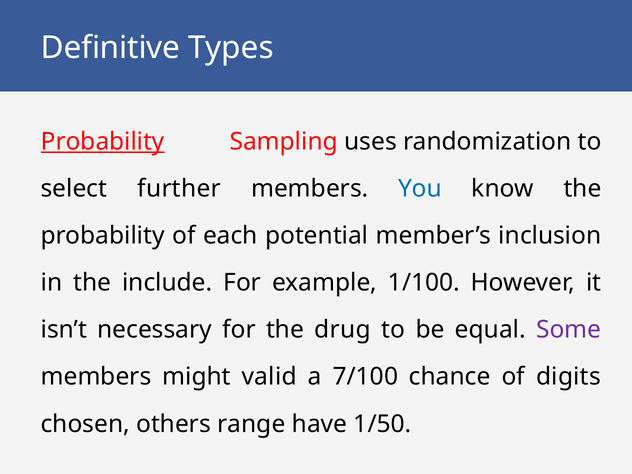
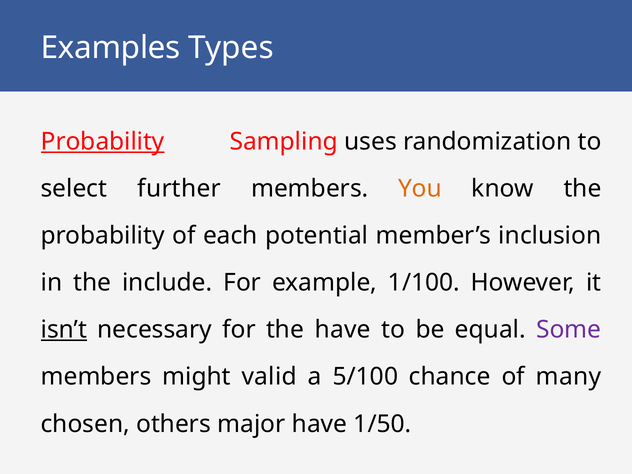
Definitive: Definitive -> Examples (111, 48)
You colour: blue -> orange (420, 189)
isn’t underline: none -> present (64, 330)
the drug: drug -> have (343, 330)
7/100: 7/100 -> 5/100 (365, 377)
digits: digits -> many (568, 377)
range: range -> major (251, 424)
